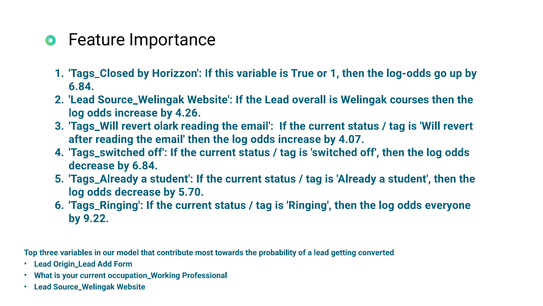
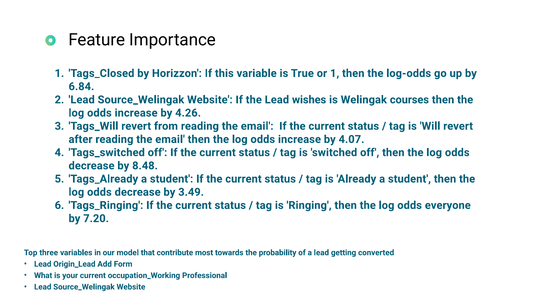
overall: overall -> wishes (309, 100)
olark: olark -> from (166, 126)
decrease by 6.84: 6.84 -> 8.48 (145, 165)
5.70: 5.70 -> 3.49 (191, 192)
9.22: 9.22 -> 7.20 (96, 218)
